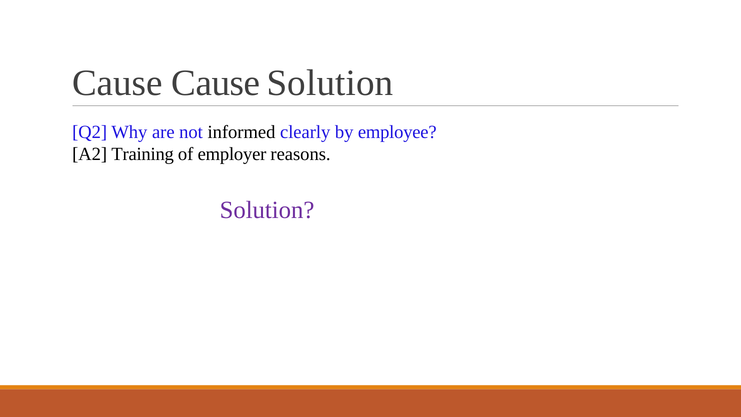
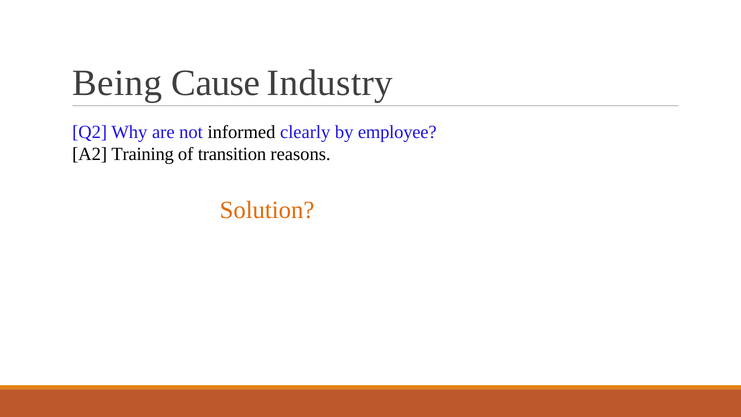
Cause: Cause -> Being (117, 83)
Cause Solution: Solution -> Industry (330, 83)
employer: employer -> transition (232, 154)
Solution colour: purple -> orange (267, 210)
